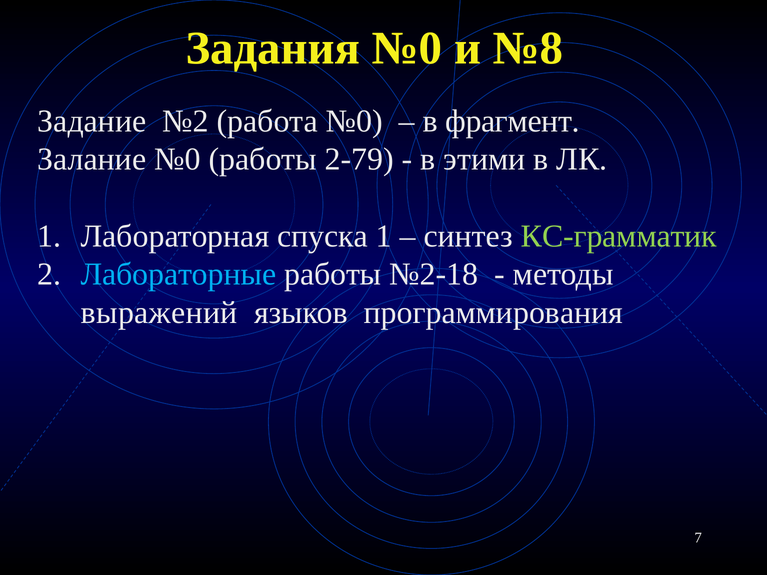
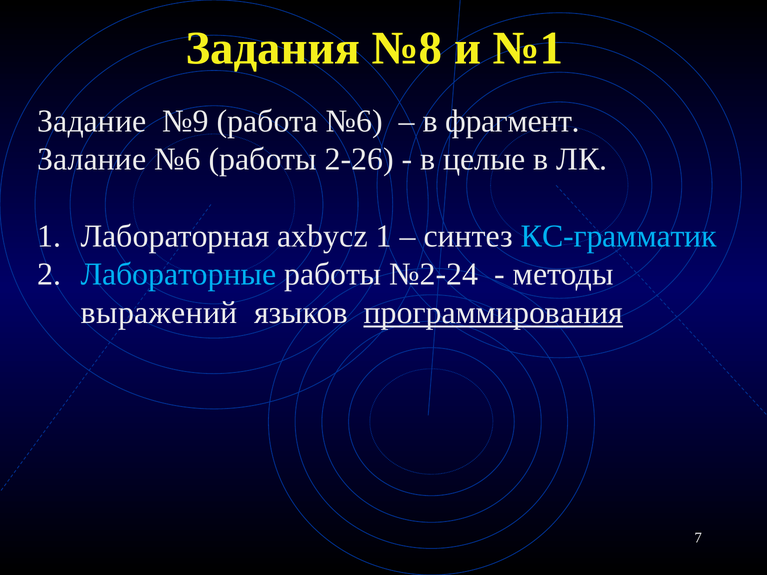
Задания №0: №0 -> №8 (407, 48)
№8: №8 -> №1 (528, 48)
№2: №2 -> №9 (185, 121)
работа №0: №0 -> №6 (354, 121)
Залание №0: №0 -> №6 (177, 159)
2-79: 2-79 -> 2-26 (359, 159)
этими: этими -> целые (484, 159)
спуска: спуска -> axbycz (322, 236)
КС-грамматик colour: light green -> light blue (619, 236)
№2-18: №2-18 -> №2-24 (434, 274)
программирования underline: none -> present (493, 313)
